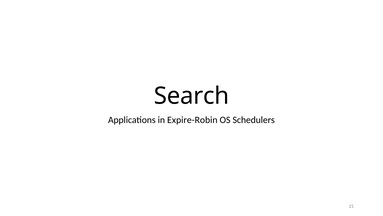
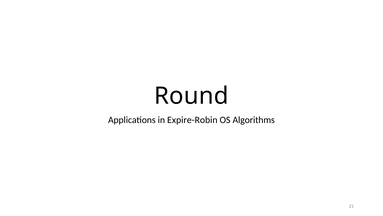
Search: Search -> Round (191, 96)
Schedulers: Schedulers -> Algorithms (254, 120)
